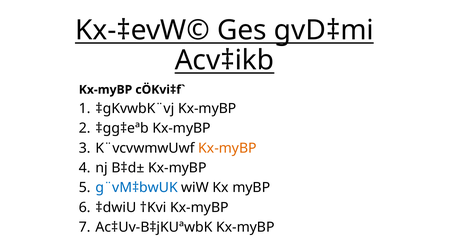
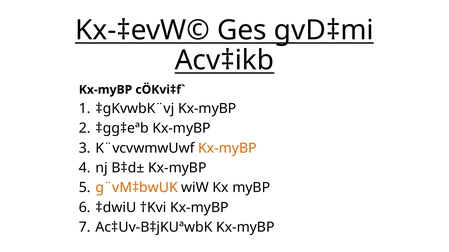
g¨vM‡bwUK colour: blue -> orange (137, 188)
